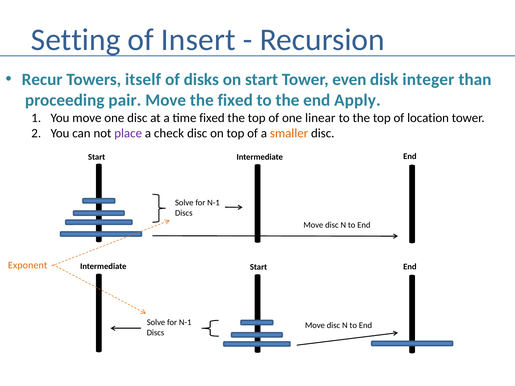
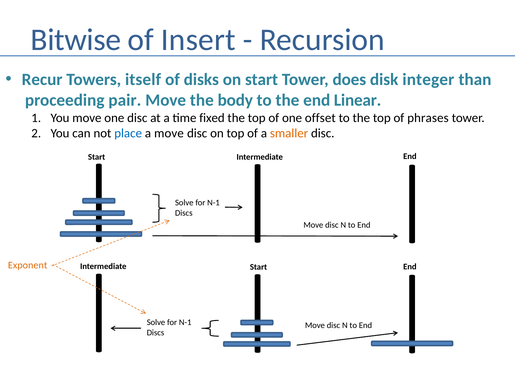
Setting: Setting -> Bitwise (76, 40)
even: even -> does (349, 80)
the fixed: fixed -> body (235, 100)
Apply: Apply -> Linear (358, 100)
linear: linear -> offset (320, 118)
location: location -> phrases (428, 118)
place colour: purple -> blue (128, 133)
a check: check -> move (169, 133)
